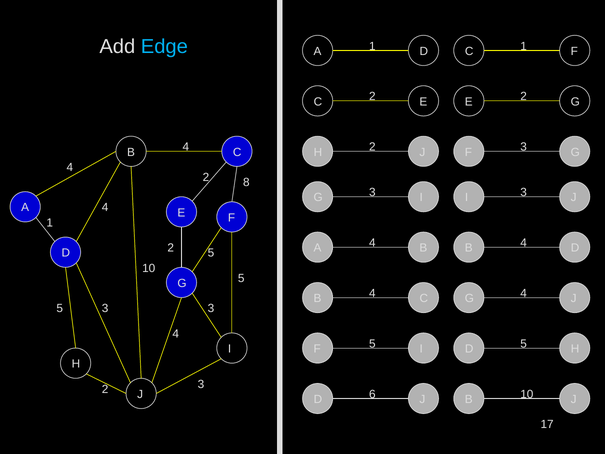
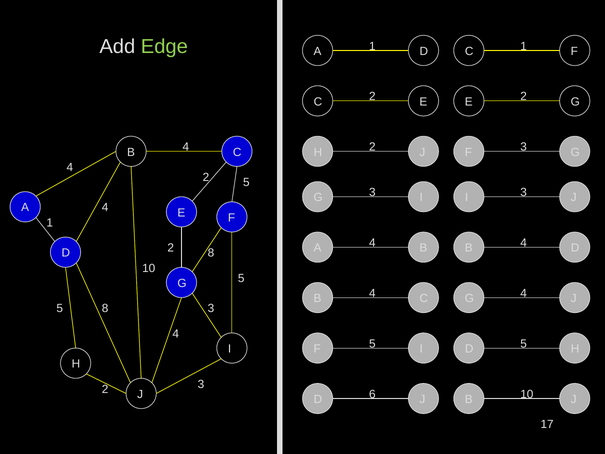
Edge colour: light blue -> light green (164, 47)
8: 8 -> 5 (246, 182)
5: 5 -> 8 (211, 253)
3: 3 -> 8 (105, 308)
